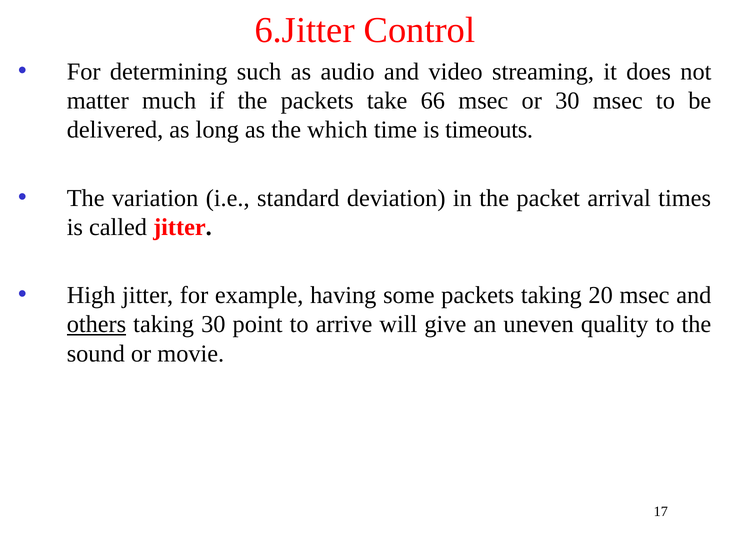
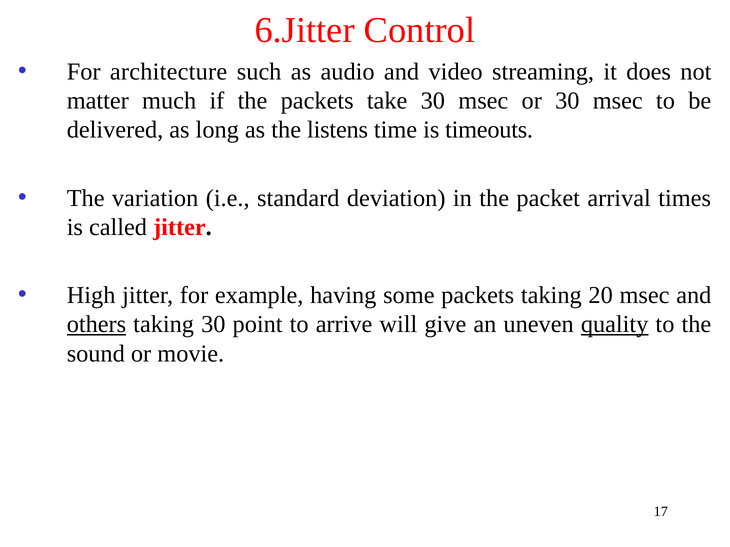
determining: determining -> architecture (169, 72)
take 66: 66 -> 30 (433, 101)
which: which -> listens (338, 130)
quality underline: none -> present (615, 325)
